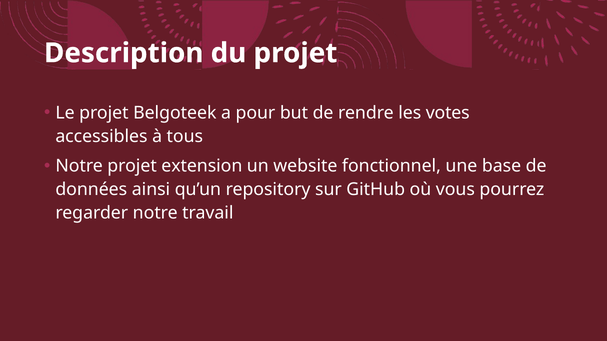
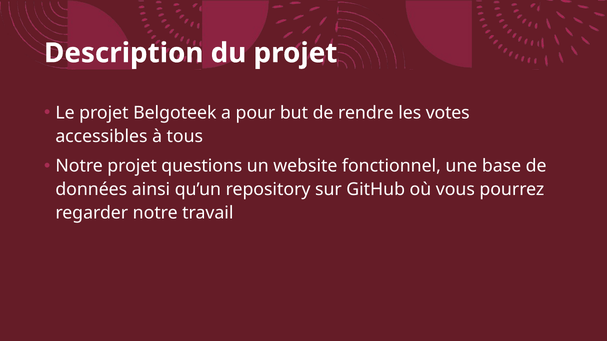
extension: extension -> questions (202, 166)
